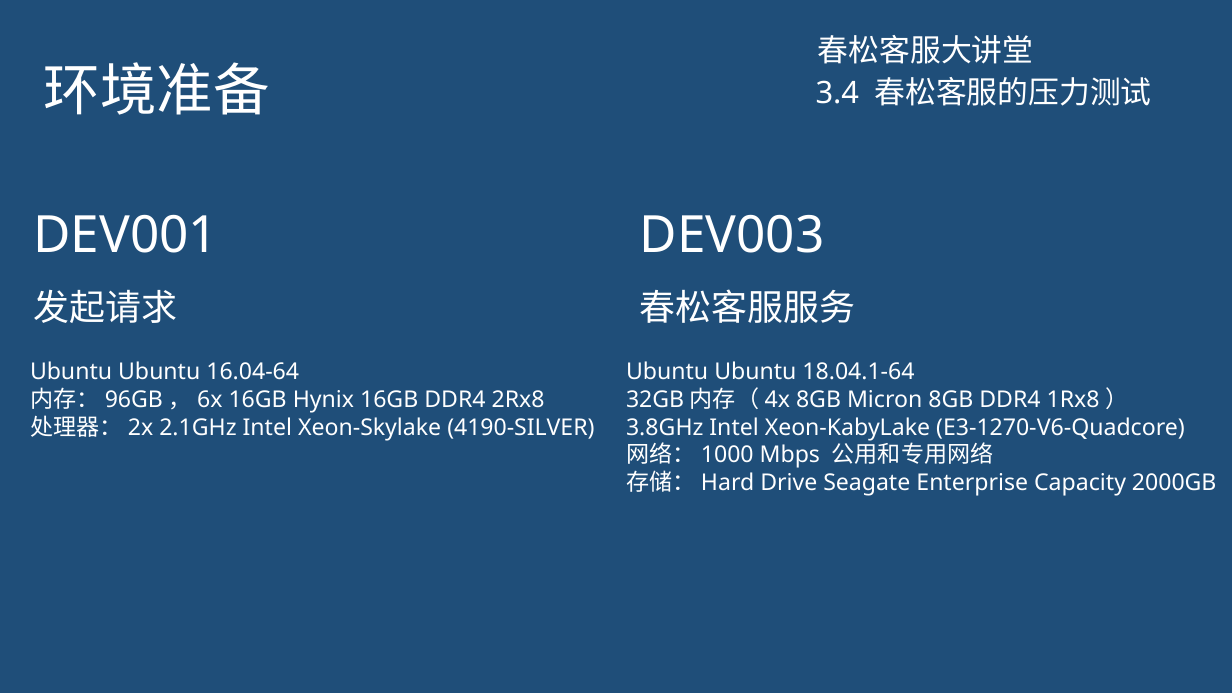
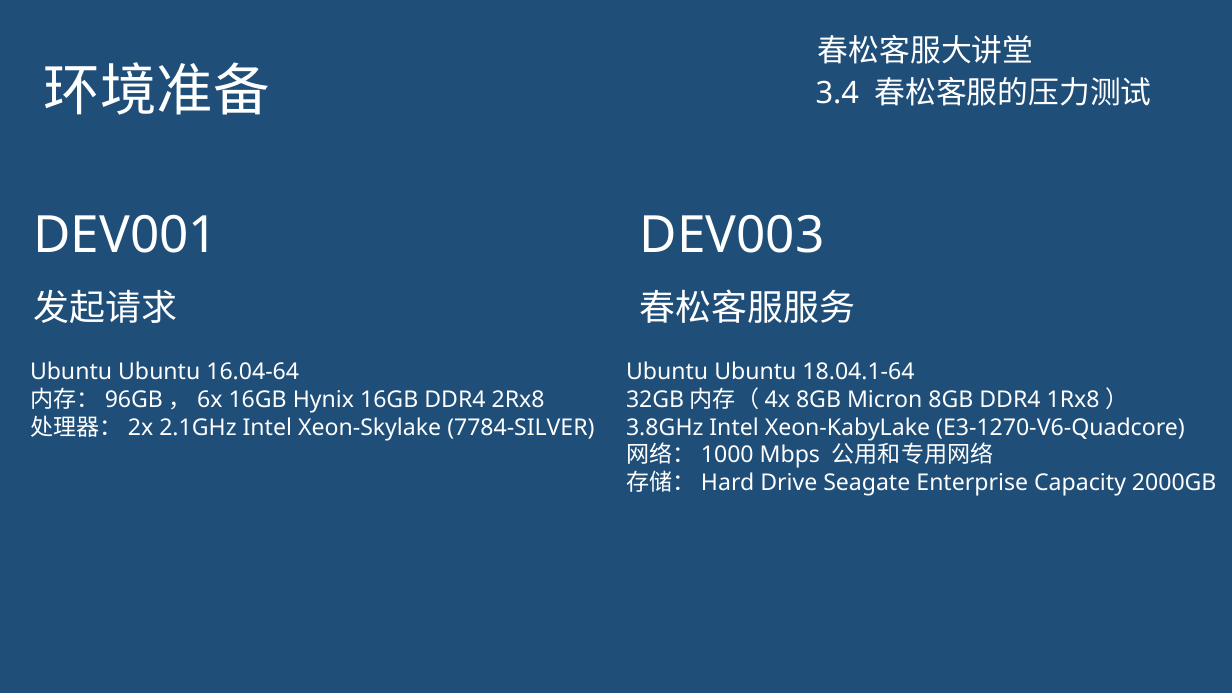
4190-SILVER: 4190-SILVER -> 7784-SILVER (521, 427)
